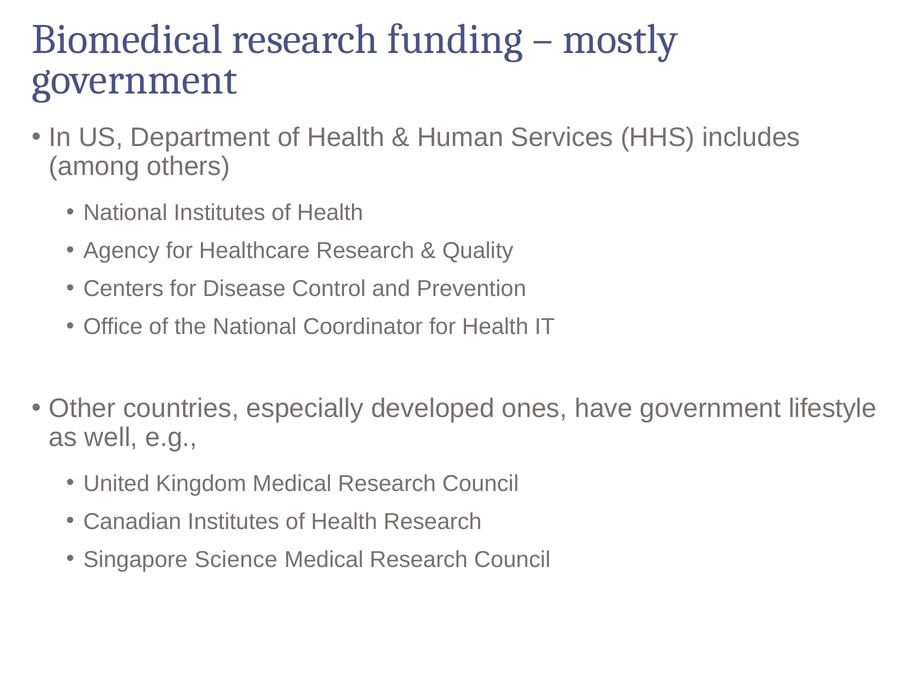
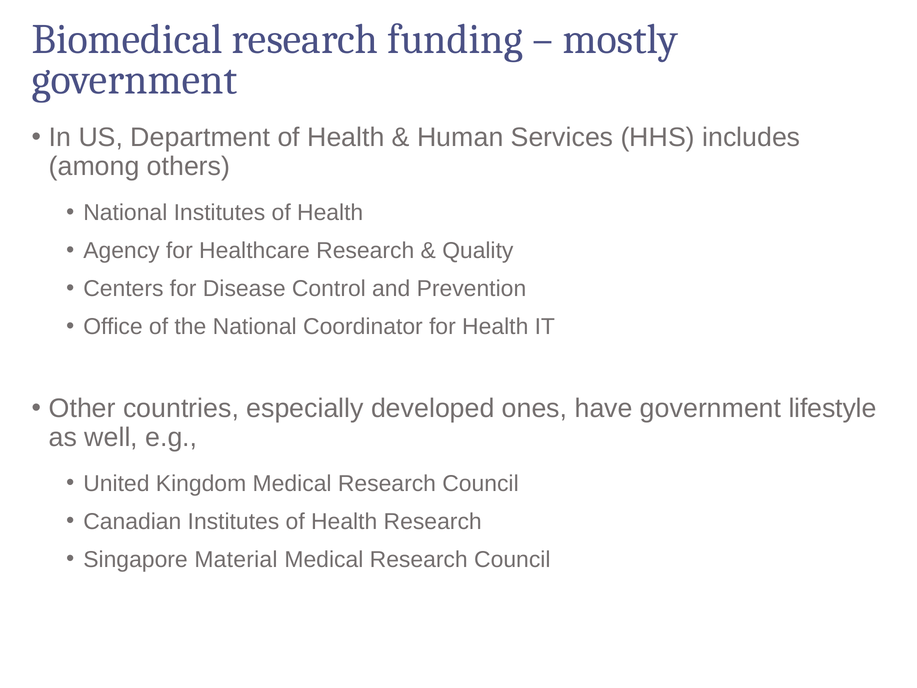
Science: Science -> Material (236, 559)
